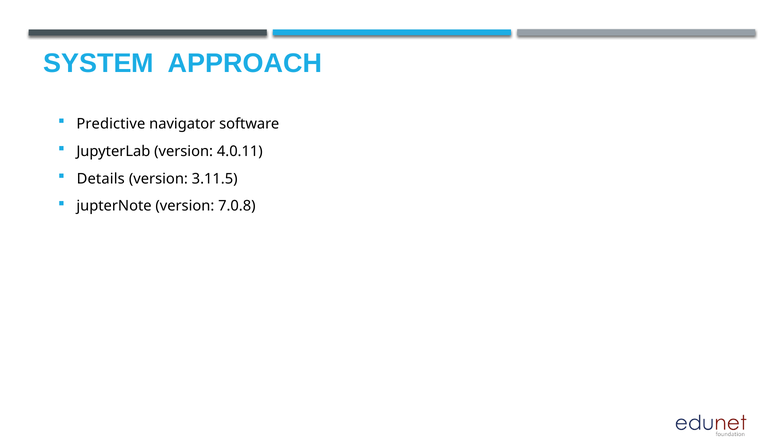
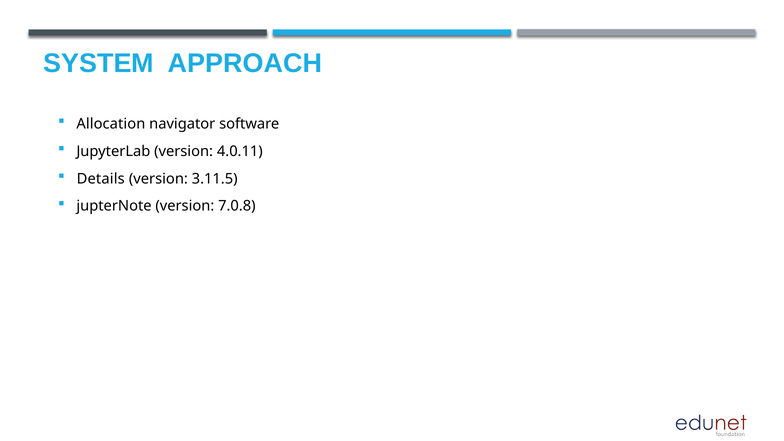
Predictive: Predictive -> Allocation (111, 124)
